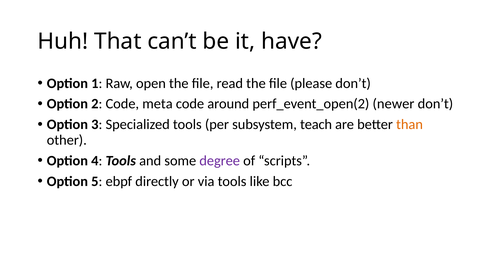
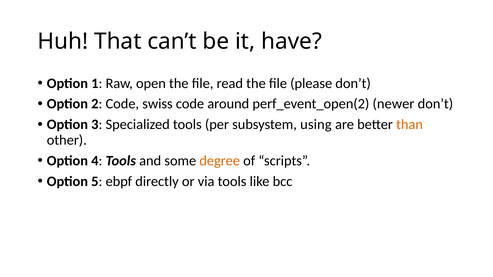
meta: meta -> swiss (158, 104)
teach: teach -> using (316, 125)
degree colour: purple -> orange (220, 161)
